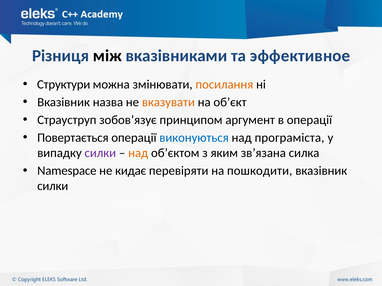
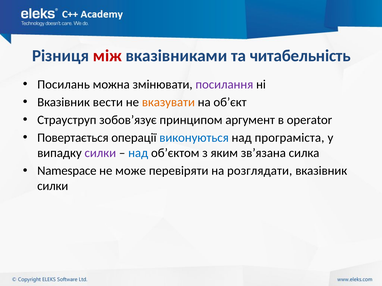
між colour: black -> red (107, 56)
эффективное: эффективное -> читабельність (300, 56)
Структури: Структури -> Посилань (64, 84)
посилання colour: orange -> purple (224, 84)
назва: назва -> вести (108, 102)
в операції: операції -> operator (309, 120)
над colour: orange -> blue (138, 153)
кидає: кидає -> може (131, 171)
пошкодити: пошкодити -> розглядати (260, 171)
